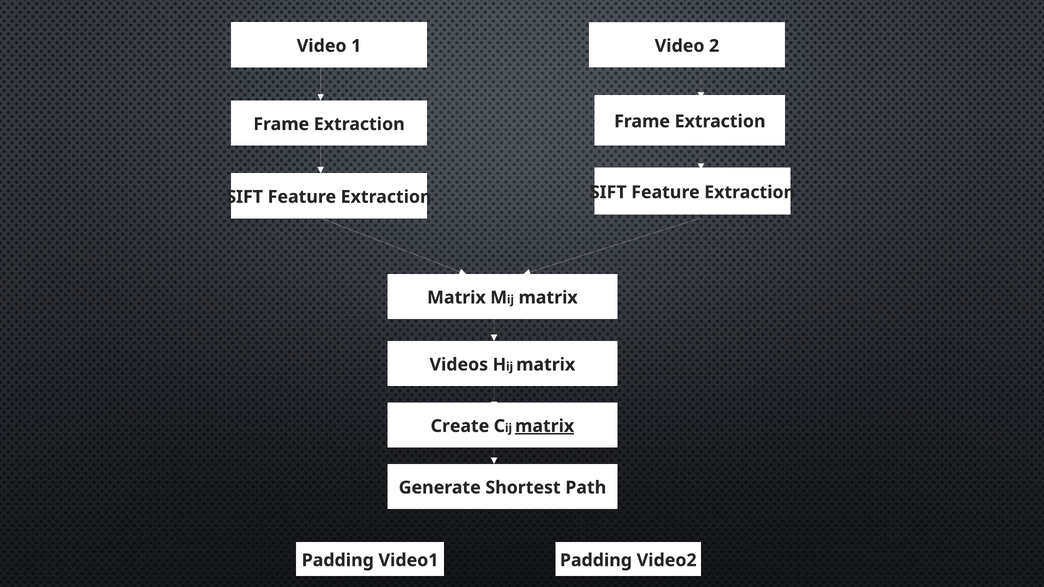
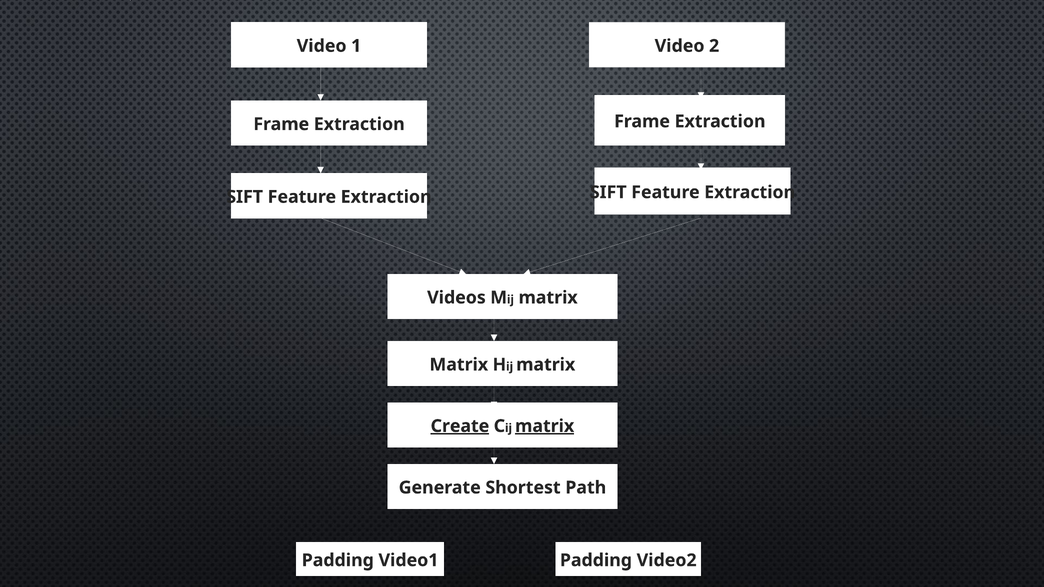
Matrix: Matrix -> Videos (456, 298)
Videos: Videos -> Matrix (459, 365)
Create underline: none -> present (460, 426)
